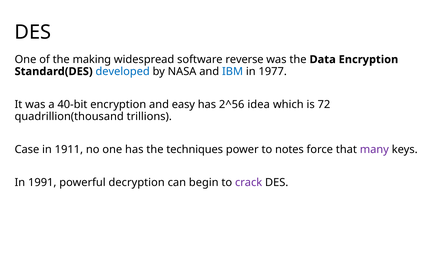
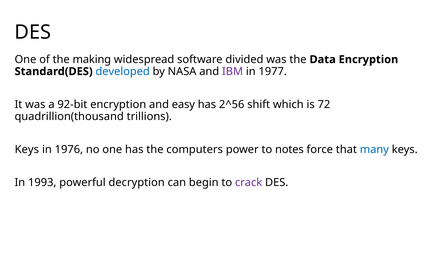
reverse: reverse -> divided (244, 59)
IBM colour: blue -> purple (233, 71)
40-bit: 40-bit -> 92-bit (72, 104)
idea: idea -> shift (259, 104)
Case: Case -> Keys (27, 149)
1911: 1911 -> 1976 (69, 149)
techniques: techniques -> computers (195, 149)
many colour: purple -> blue (374, 149)
1991: 1991 -> 1993 (42, 182)
